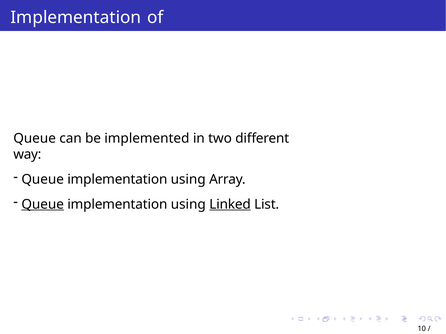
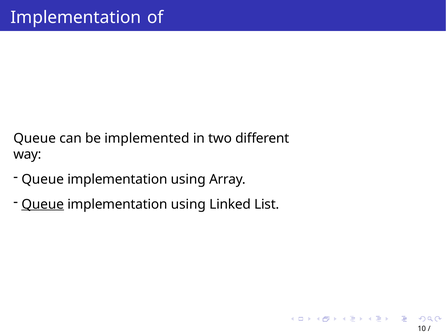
Linked underline: present -> none (230, 205)
